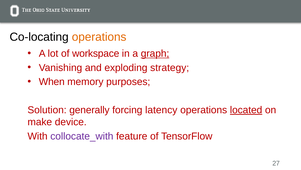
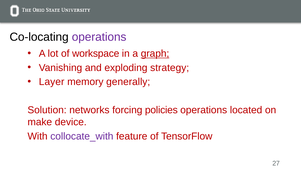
operations colour: orange -> purple (99, 37)
When: When -> Layer (52, 81)
purposes: purposes -> generally (128, 81)
generally: generally -> networks (89, 110)
latency: latency -> policies (161, 110)
located underline: present -> none (246, 110)
